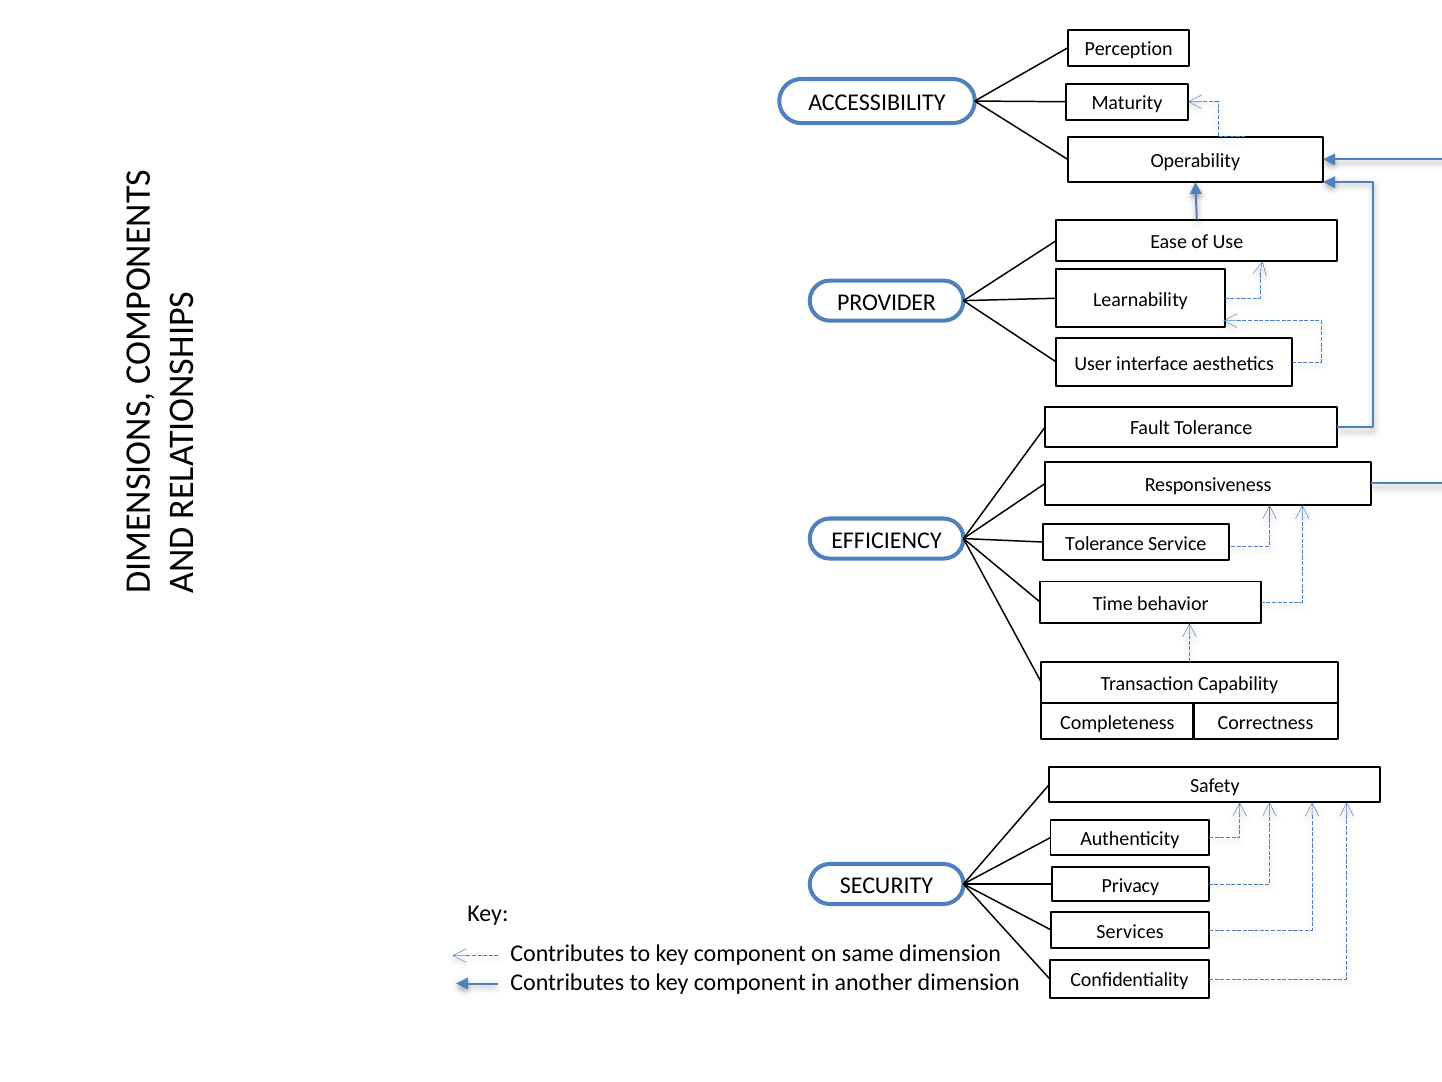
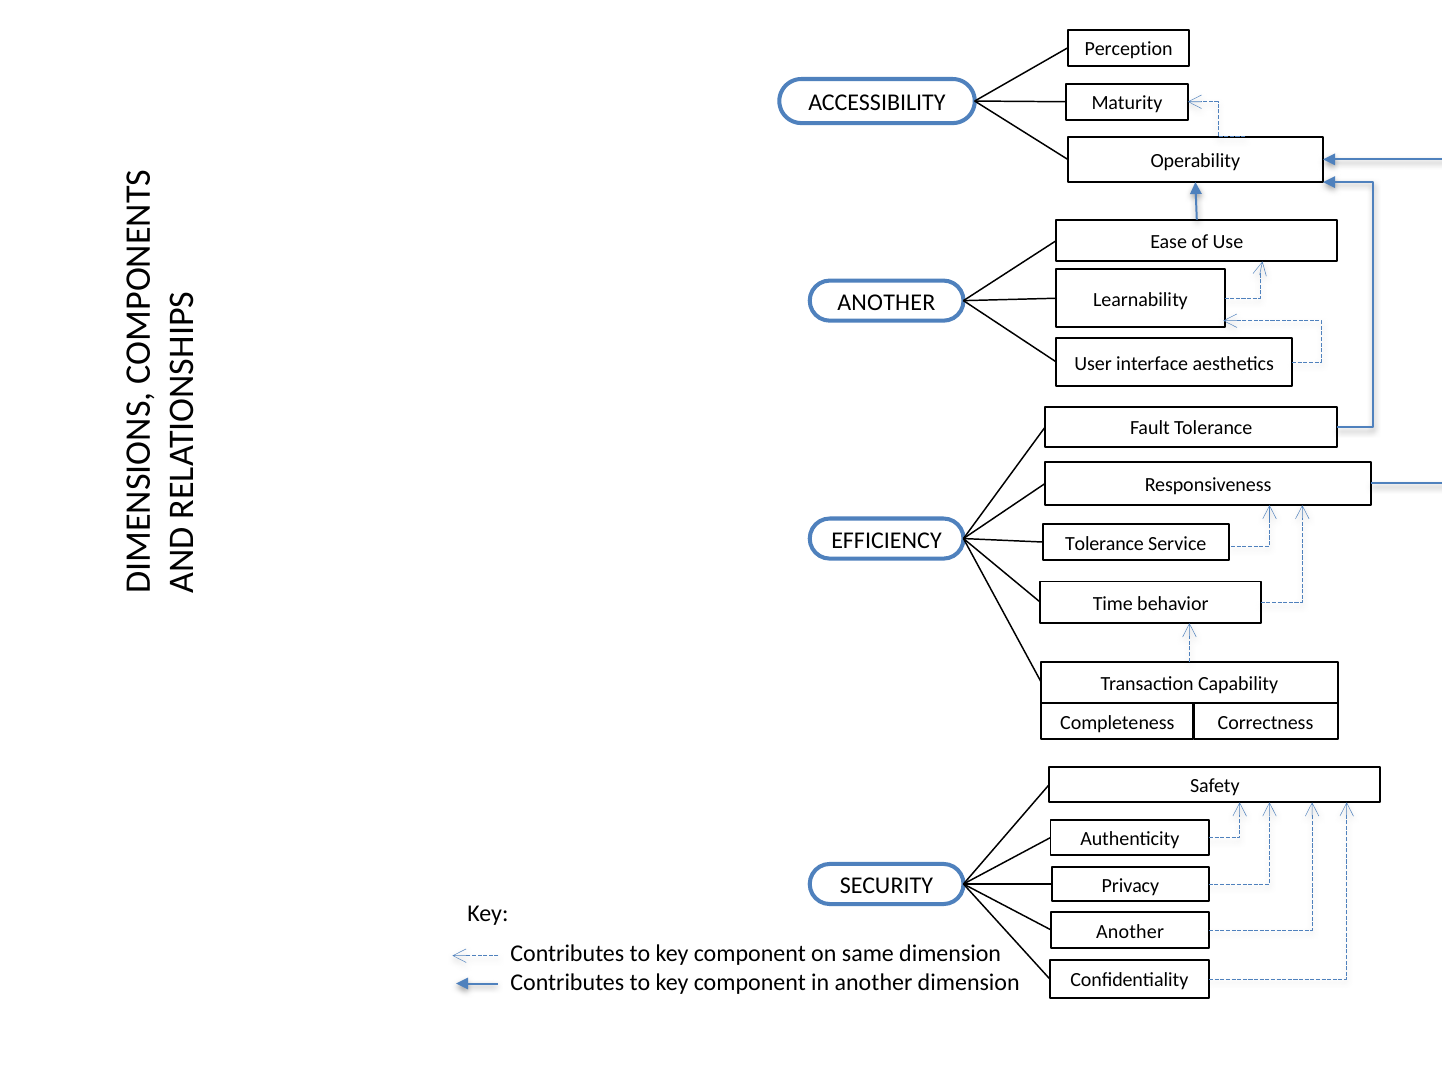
PROVIDER: PROVIDER -> ANOTHER (886, 302)
Services: Services -> Another (1130, 931)
